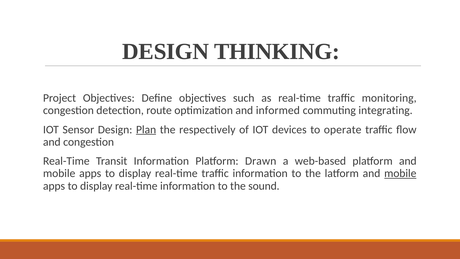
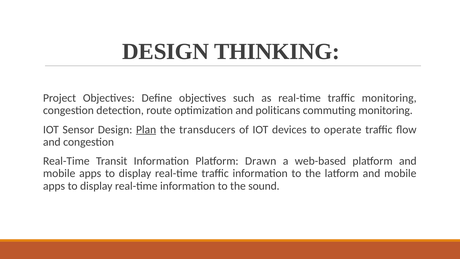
informed: informed -> politicans (278, 110)
commuting integrating: integrating -> monitoring (386, 110)
respectively: respectively -> transducers (207, 129)
mobile underline: present -> none (400, 173)
